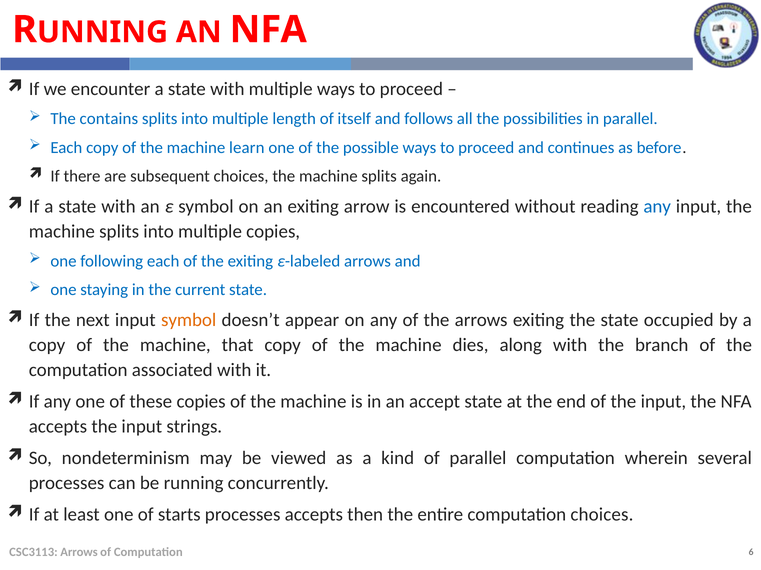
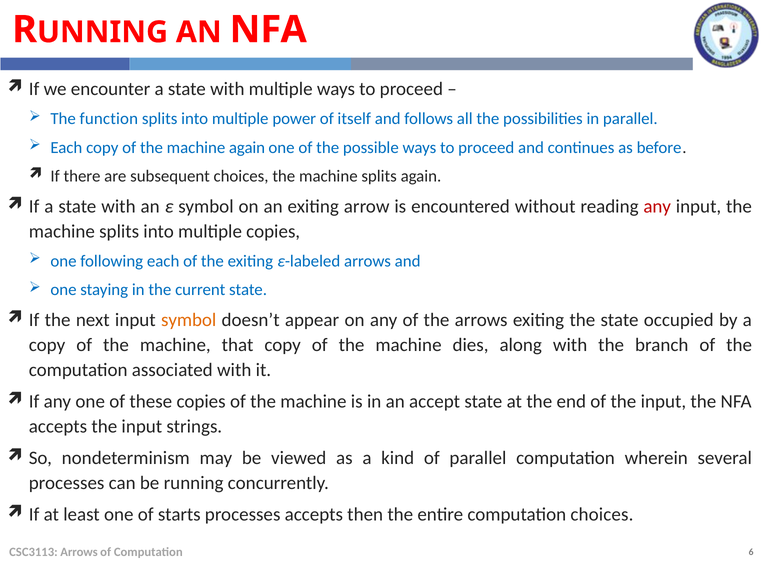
contains: contains -> function (109, 119)
length: length -> power (294, 119)
machine learn: learn -> again (247, 148)
any colour: blue -> red (657, 207)
